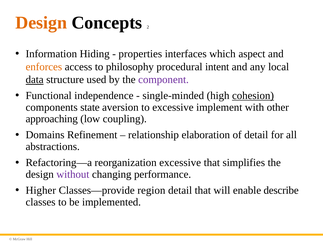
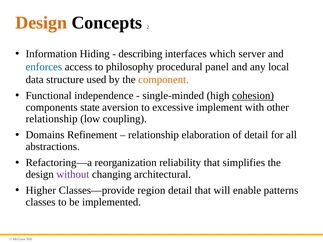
properties: properties -> describing (140, 54)
aspect: aspect -> server (252, 54)
enforces colour: orange -> blue (44, 67)
intent: intent -> panel (217, 67)
data underline: present -> none (35, 80)
component colour: purple -> orange (164, 80)
approaching: approaching -> relationship (52, 119)
reorganization excessive: excessive -> reliability (180, 163)
performance: performance -> architectural (163, 174)
describe: describe -> patterns (281, 191)
